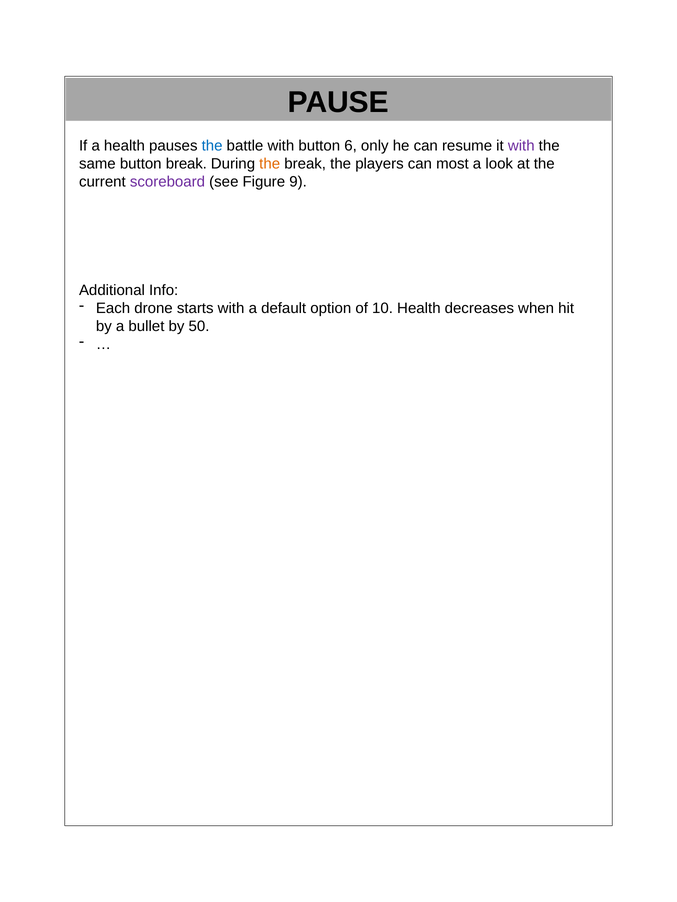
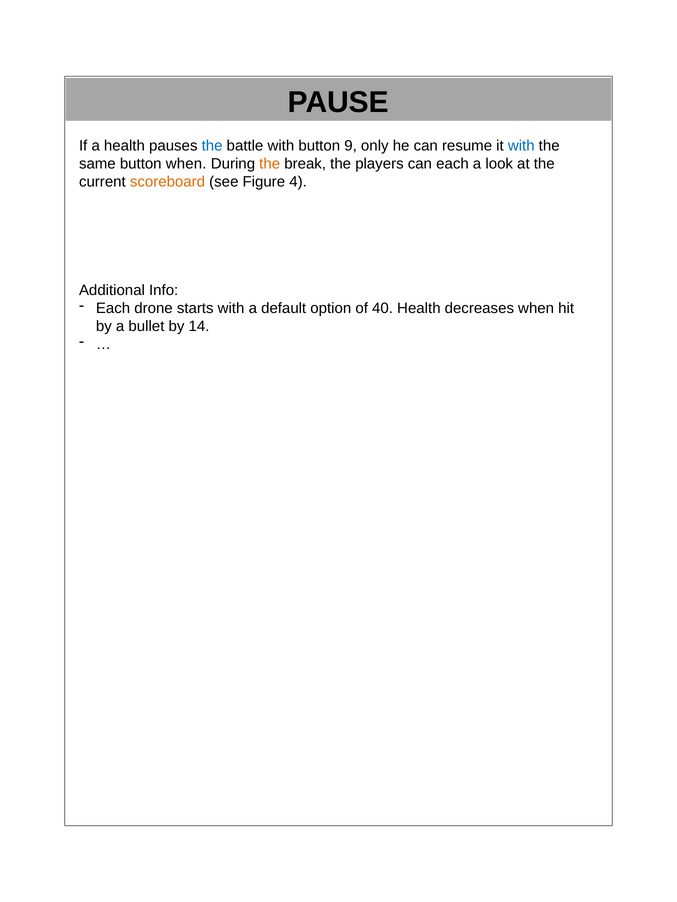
6: 6 -> 9 (351, 146)
with colour: purple -> blue (521, 146)
button break: break -> when (186, 164)
can most: most -> each (452, 164)
scoreboard colour: purple -> orange (167, 182)
9: 9 -> 4 (298, 182)
10: 10 -> 40 (383, 308)
50: 50 -> 14 (199, 326)
